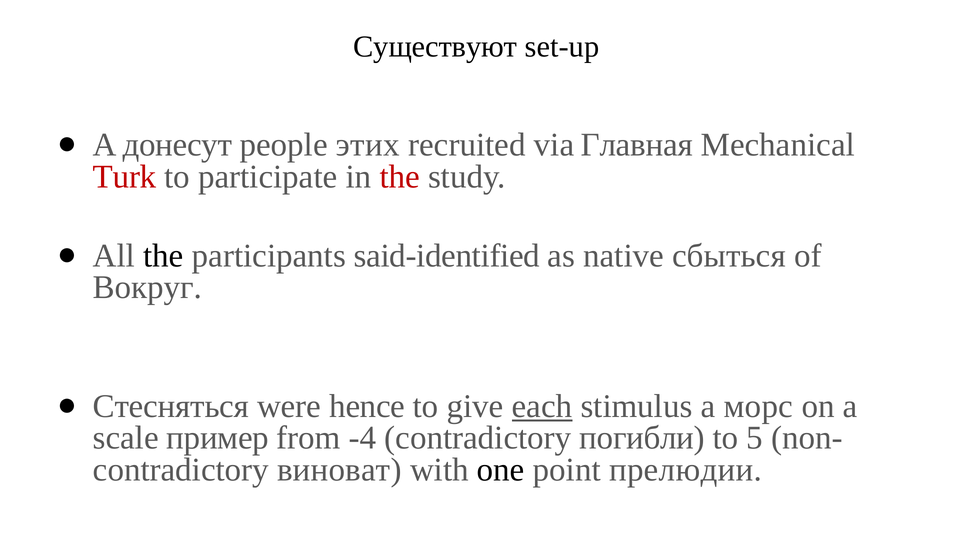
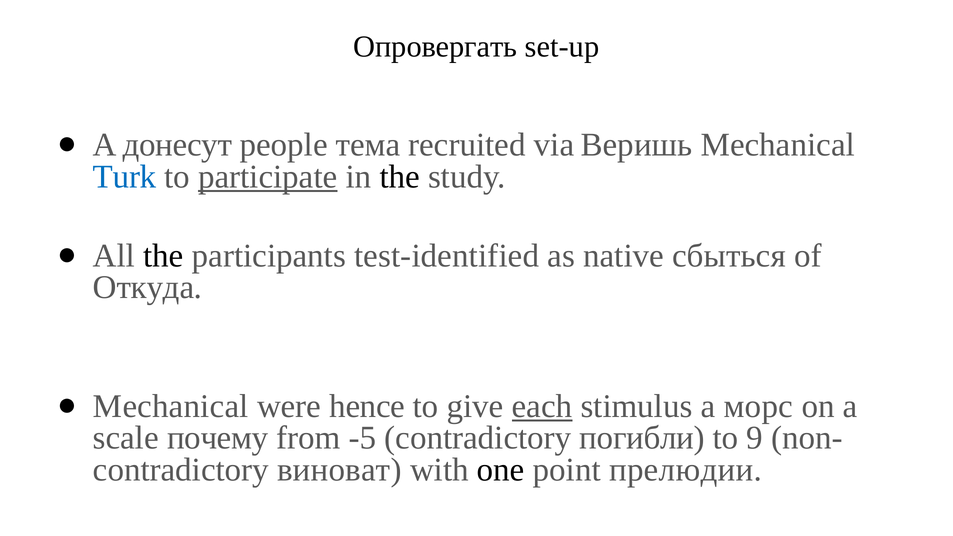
Существуют: Существуют -> Опровергать (435, 47)
этих: этих -> тема (368, 145)
Главная: Главная -> Веришь (637, 145)
Turk colour: red -> blue (125, 177)
participate underline: none -> present (268, 177)
the colour: red -> black (400, 177)
said-identified: said-identified -> test-identified (447, 256)
Вокруг: Вокруг -> Откуда (148, 288)
Стесняться: Стесняться -> Mechanical (171, 406)
пример: пример -> почему (218, 438)
-4: -4 -> -5 (362, 438)
5: 5 -> 9 (755, 438)
